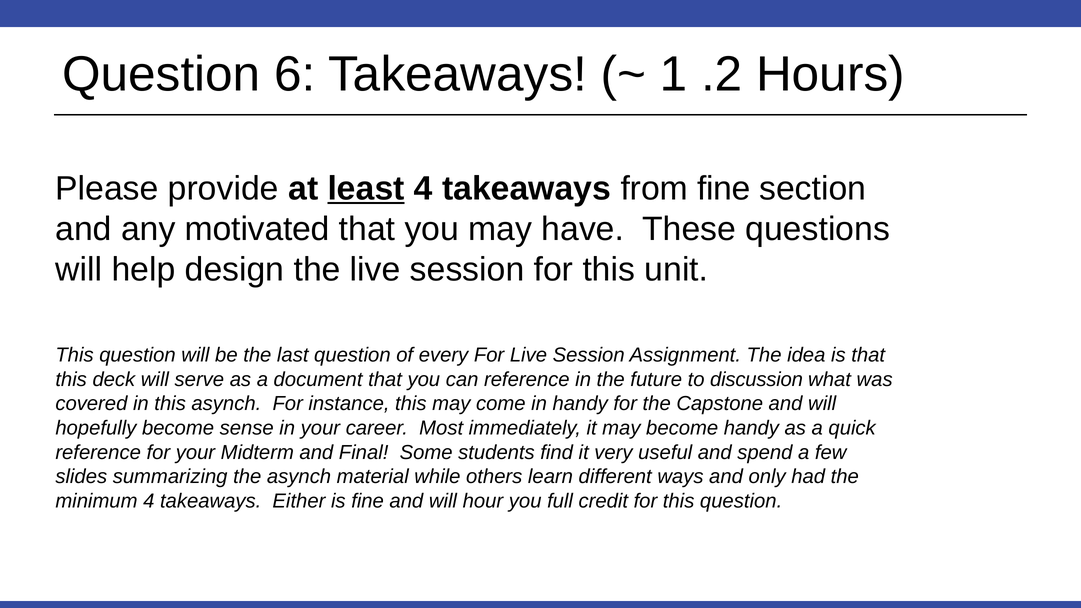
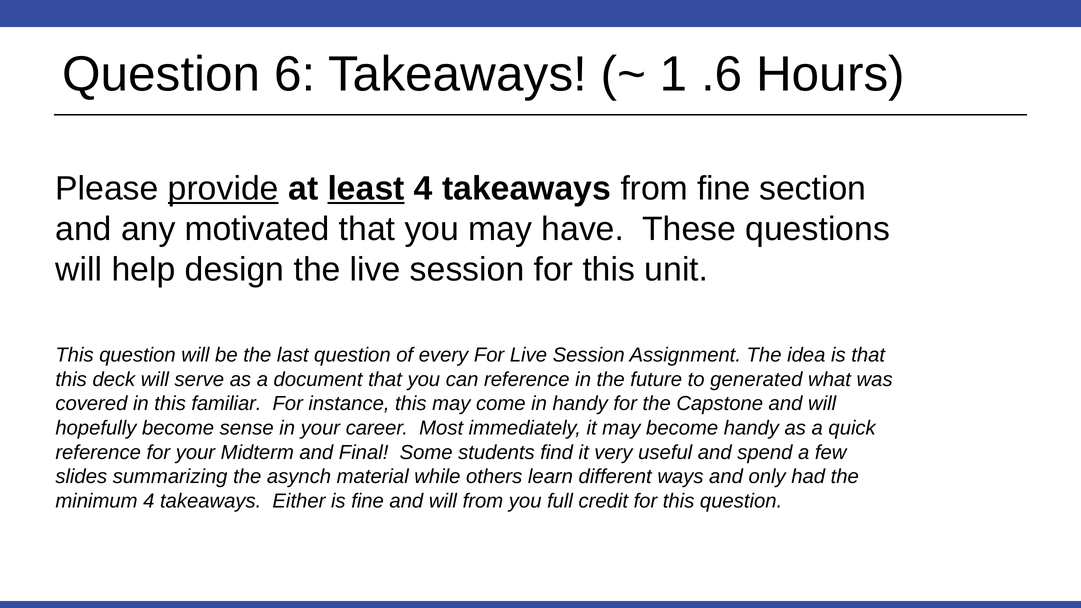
.2: .2 -> .6 (722, 74)
provide underline: none -> present (223, 189)
discussion: discussion -> generated (756, 379)
this asynch: asynch -> familiar (226, 404)
will hour: hour -> from (483, 501)
